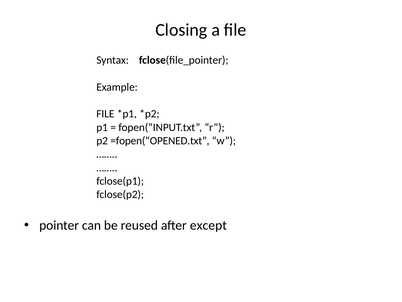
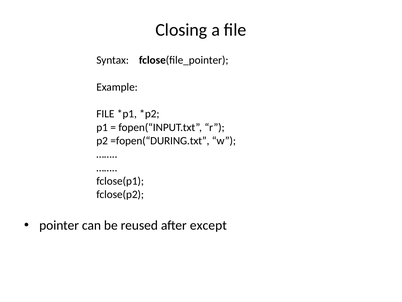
=fopen(“OPENED.txt: =fopen(“OPENED.txt -> =fopen(“DURING.txt (160, 141)
